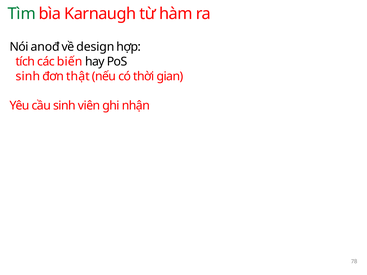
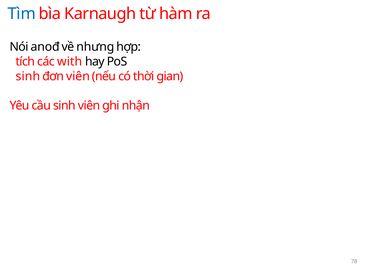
Tìm colour: green -> blue (22, 14)
design: design -> nhưng (95, 47)
biến: biến -> with (70, 62)
đơn thật: thật -> viên (78, 76)
